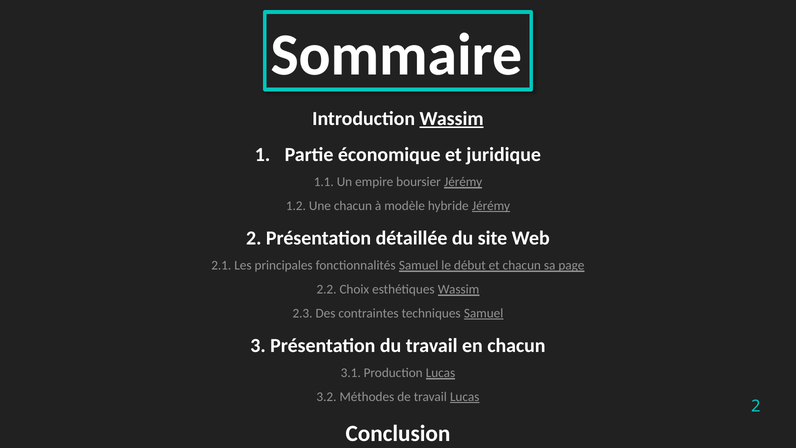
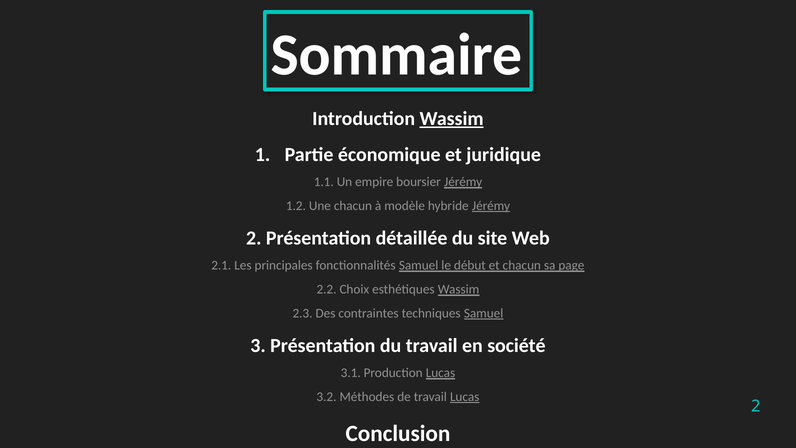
en chacun: chacun -> société (516, 345)
